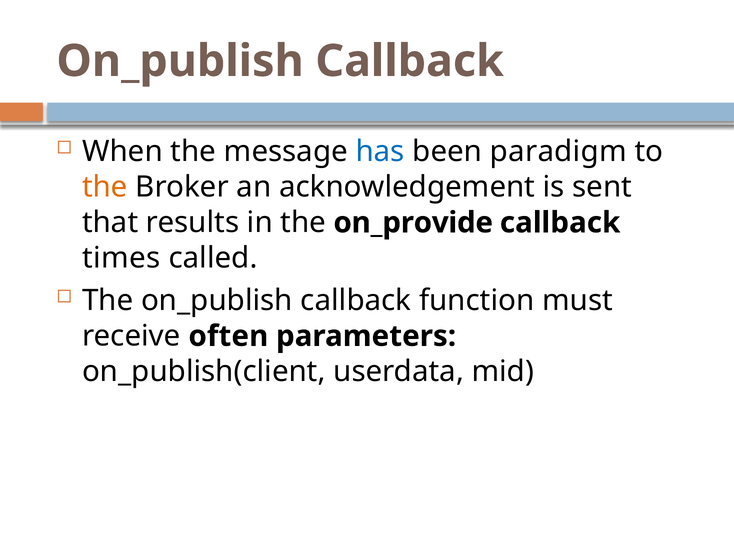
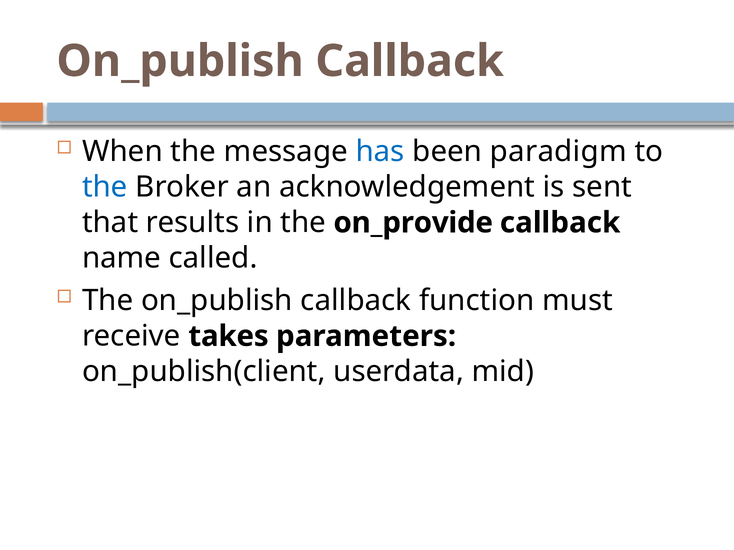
the colour: orange -> blue (105, 187)
times: times -> name (122, 258)
often: often -> takes (229, 336)
